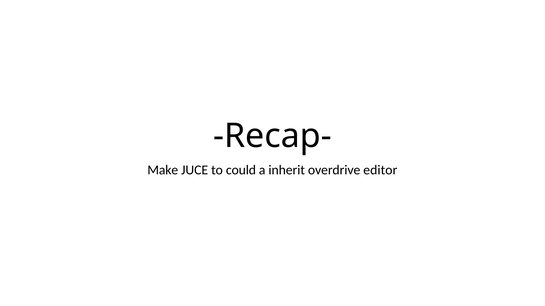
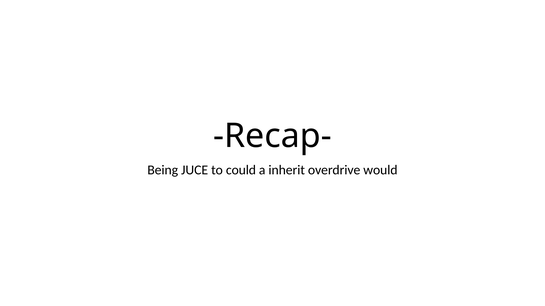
Make: Make -> Being (163, 170)
editor: editor -> would (380, 170)
